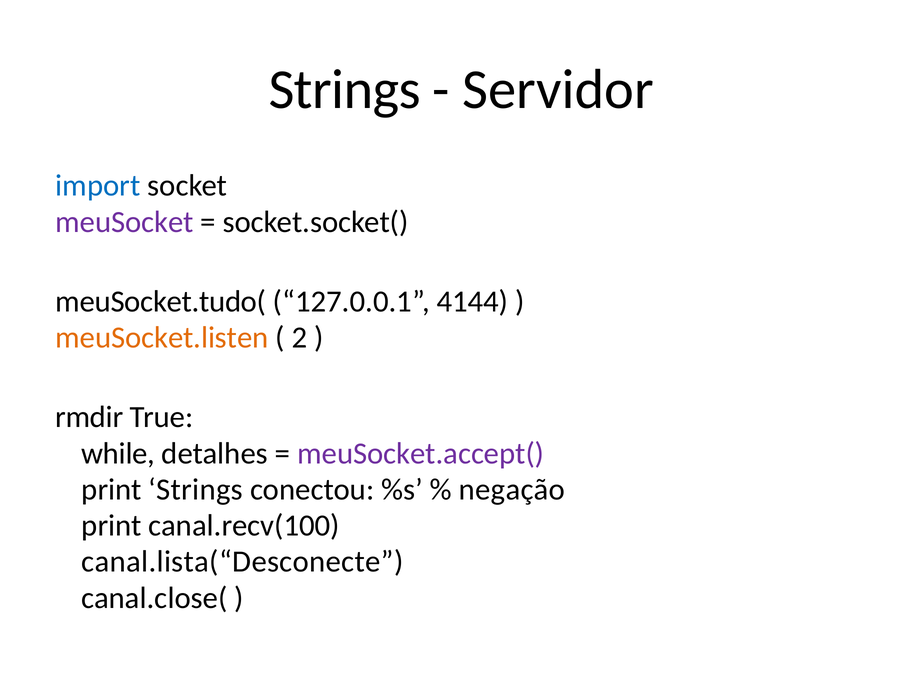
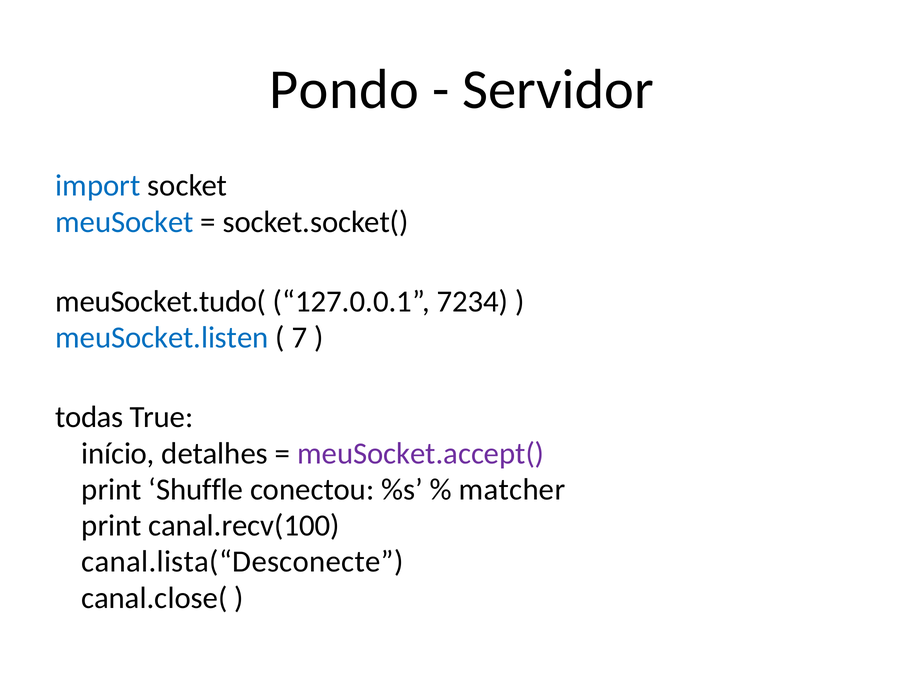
Strings: Strings -> Pondo (344, 89)
meuSocket colour: purple -> blue (124, 222)
4144: 4144 -> 7234 (472, 301)
meuSocket.listen colour: orange -> blue (162, 338)
2: 2 -> 7 (299, 338)
rmdir: rmdir -> todas (89, 417)
while: while -> início (118, 453)
print Strings: Strings -> Shuffle (196, 489)
negação: negação -> matcher (512, 489)
